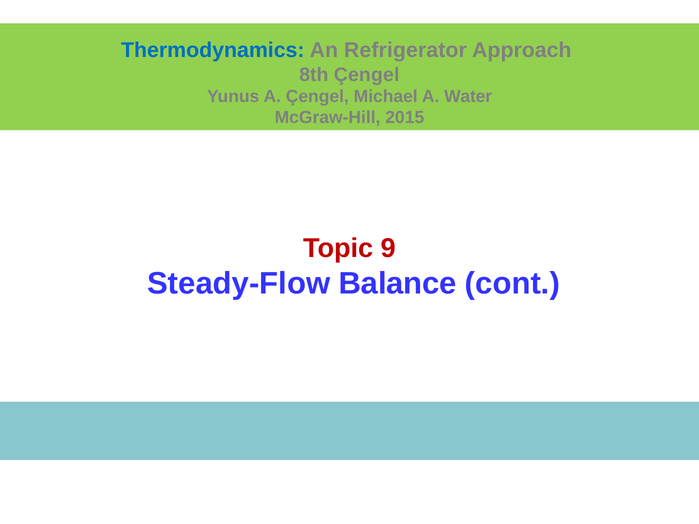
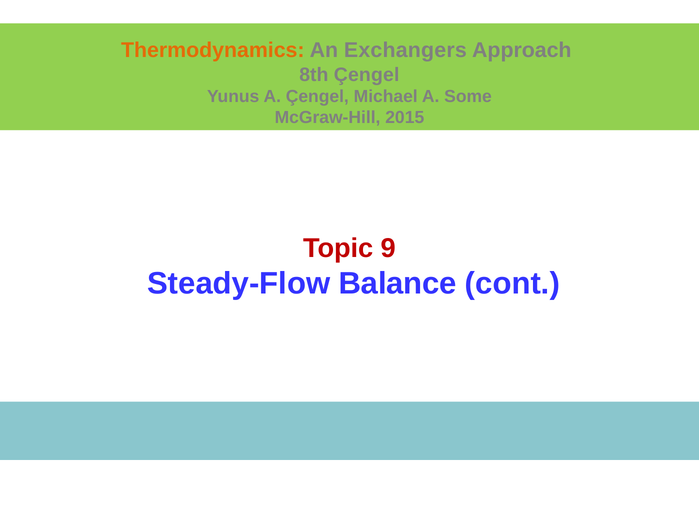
Thermodynamics colour: blue -> orange (213, 50)
Refrigerator: Refrigerator -> Exchangers (405, 50)
Water: Water -> Some (468, 97)
